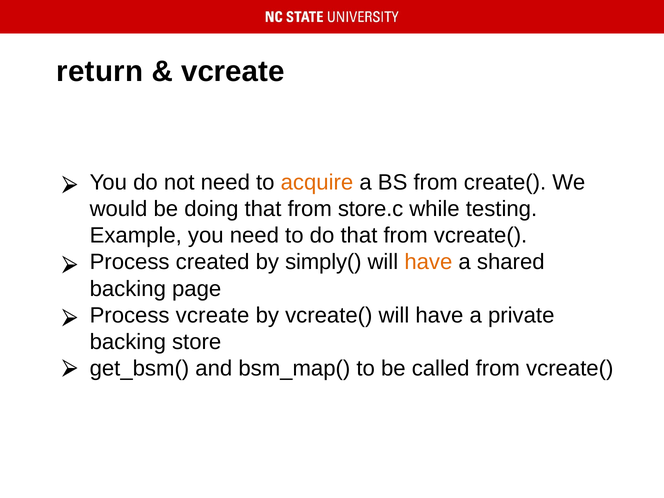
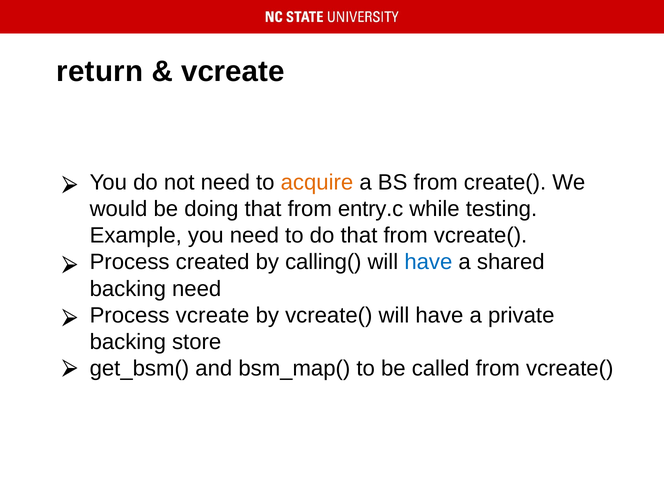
store.c: store.c -> entry.c (371, 209)
simply(: simply( -> calling( (323, 262)
have colour: orange -> blue (428, 262)
backing page: page -> need (197, 289)
